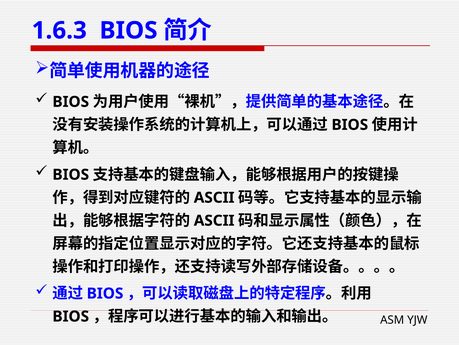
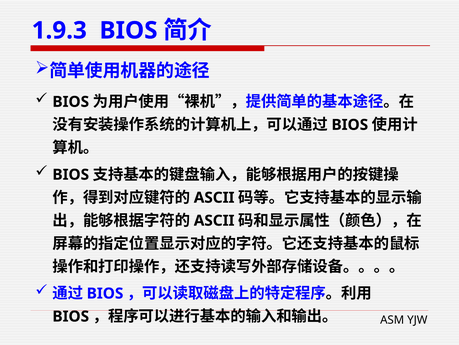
1.6.3: 1.6.3 -> 1.9.3 (59, 30)
